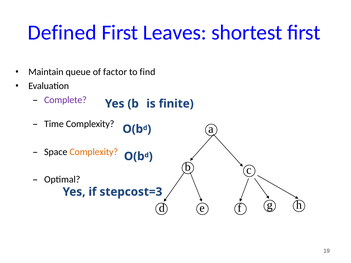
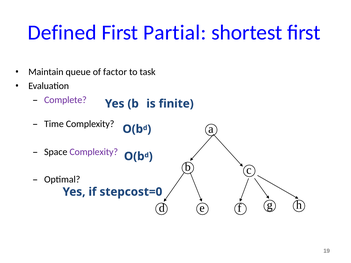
Leaves: Leaves -> Partial (175, 33)
find: find -> task (148, 72)
Complexity colour: orange -> purple (94, 152)
stepcost=3: stepcost=3 -> stepcost=0 (131, 192)
